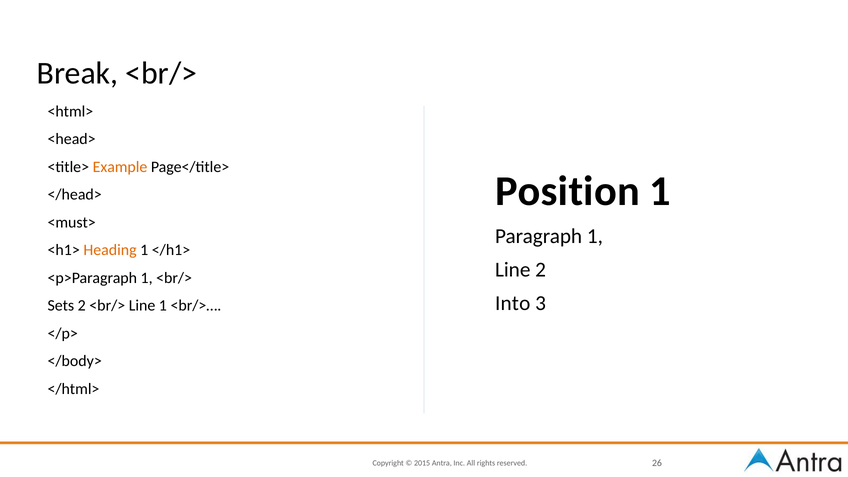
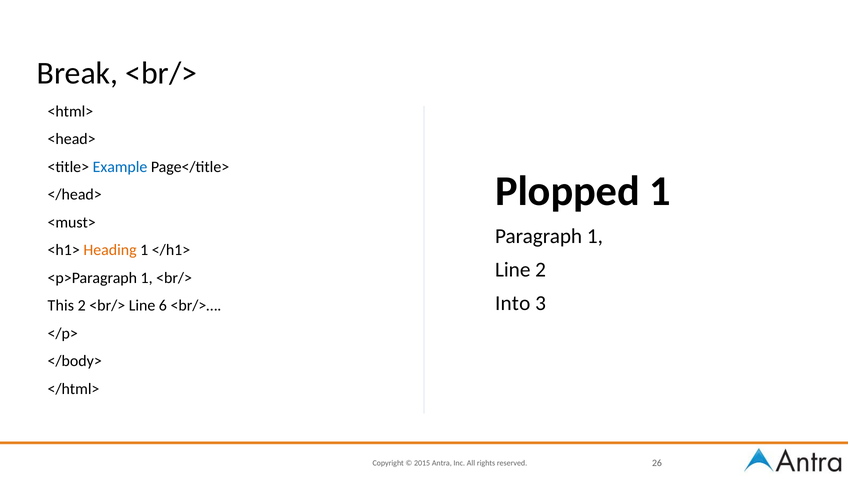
Example colour: orange -> blue (120, 167)
Position: Position -> Plopped (568, 191)
Sets: Sets -> This (61, 306)
Line 1: 1 -> 6 (163, 306)
